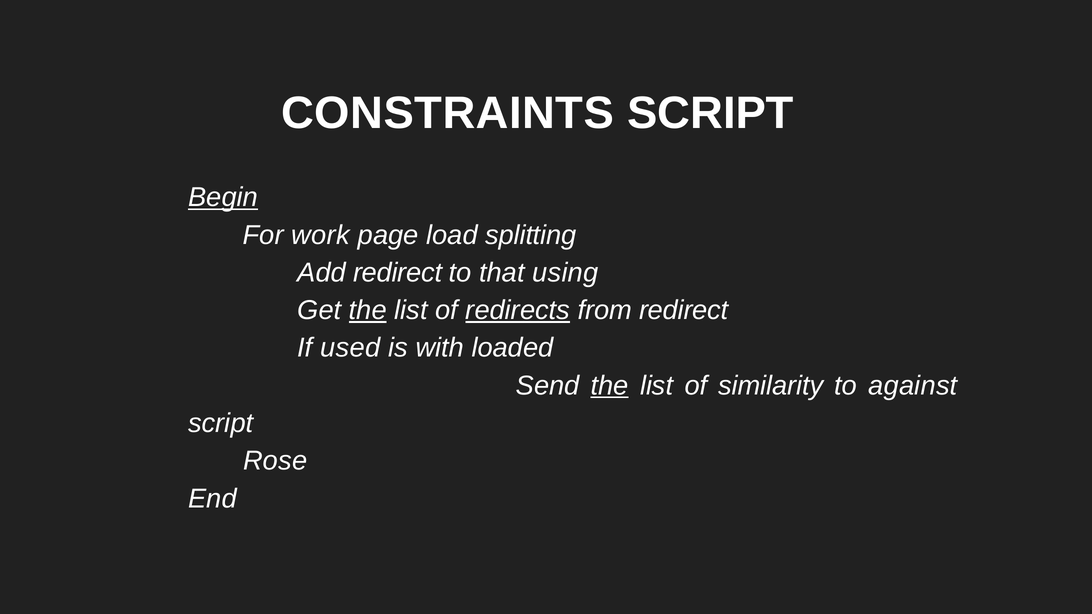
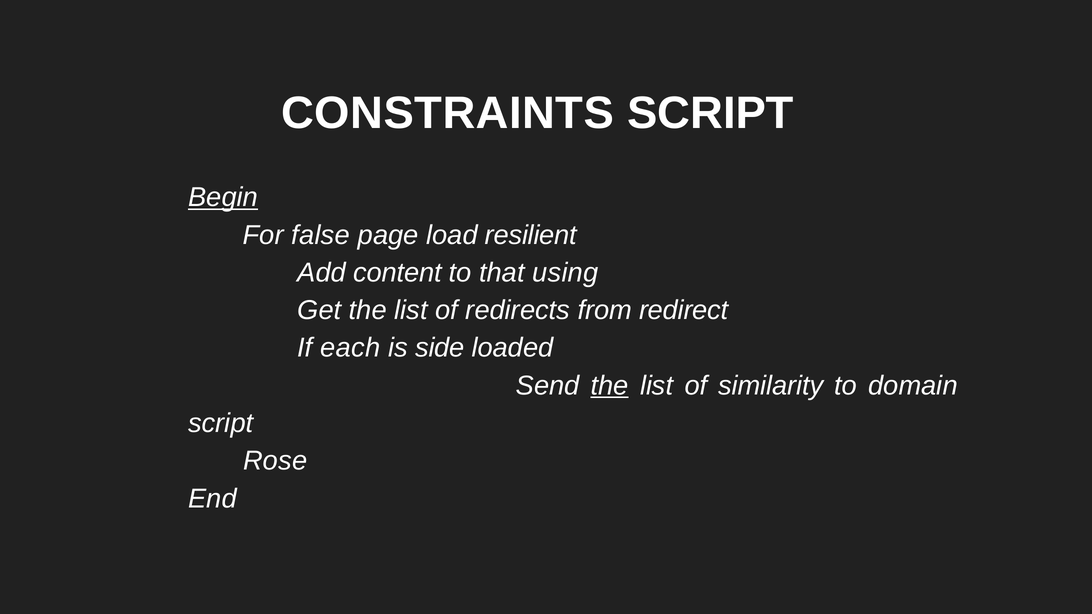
work: work -> false (321, 235)
splitting: splitting -> resilient (531, 235)
Add redirect: redirect -> content (398, 273)
the underline: present -> none (368, 310)
redirects underline: present -> none (518, 310)
used: used -> each (350, 348)
with: with -> side (440, 348)
against: against -> domain (913, 386)
